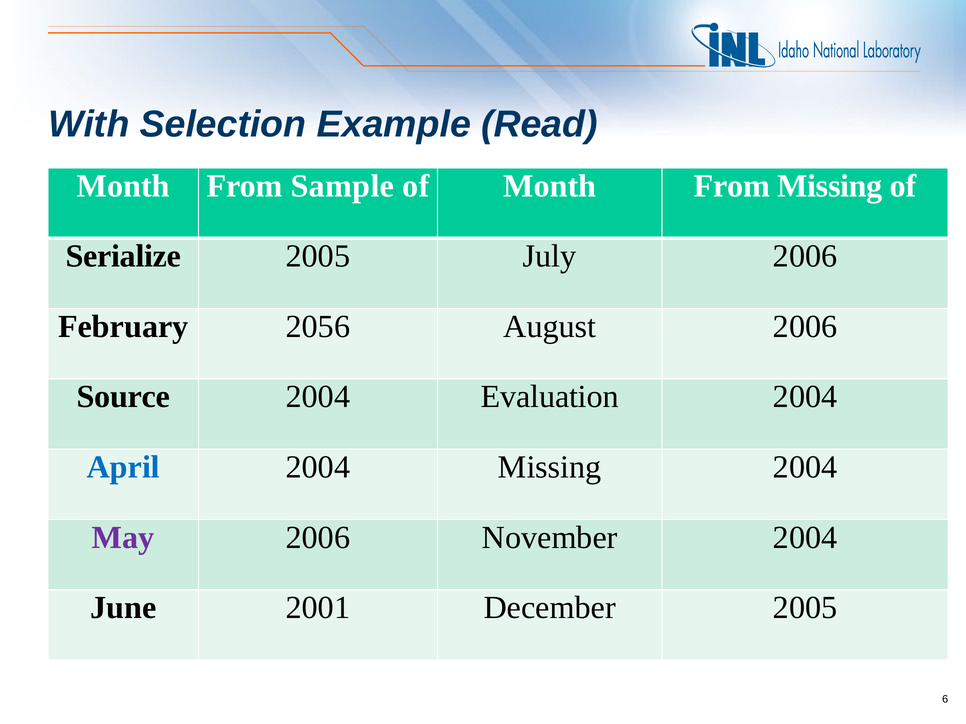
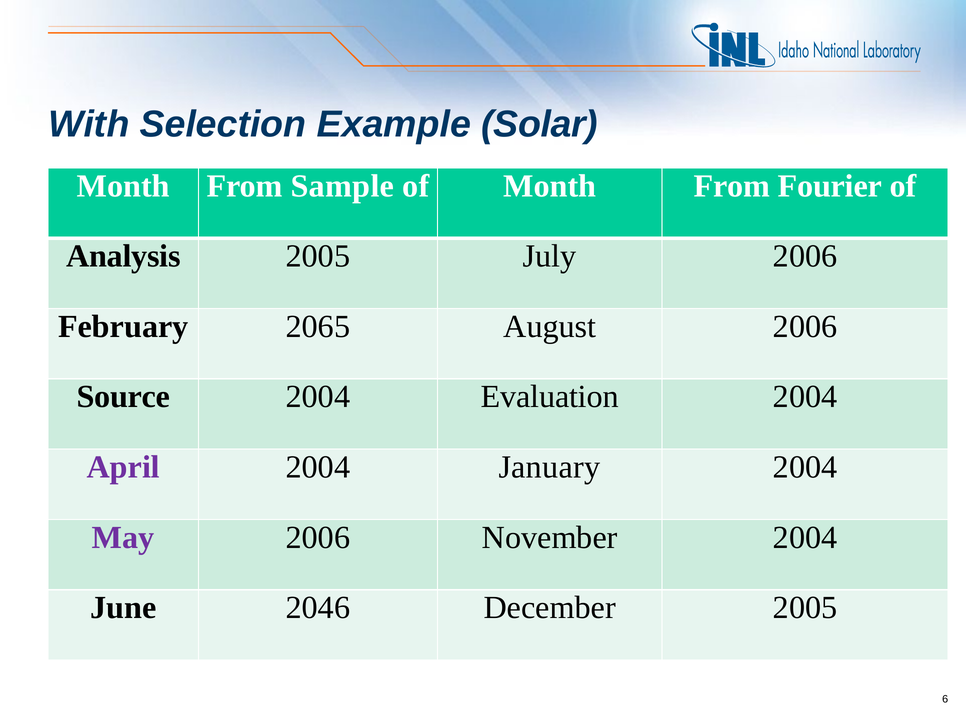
Read: Read -> Solar (540, 124)
From Missing: Missing -> Fourier (830, 186)
Serialize: Serialize -> Analysis (123, 256)
2056: 2056 -> 2065 (318, 327)
April colour: blue -> purple (123, 467)
2004 Missing: Missing -> January (550, 467)
2001: 2001 -> 2046 (318, 608)
